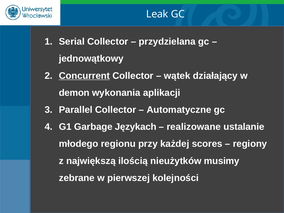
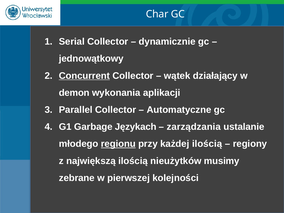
Leak: Leak -> Char (157, 14)
przydzielana: przydzielana -> dynamicznie (167, 42)
realizowane: realizowane -> zarządzania (194, 127)
regionu underline: none -> present (118, 144)
każdej scores: scores -> ilością (207, 144)
